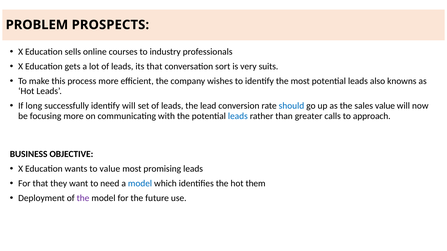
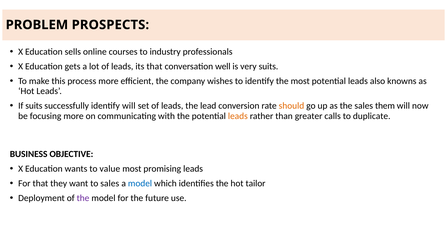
sort: sort -> well (223, 67)
If long: long -> suits (34, 106)
should colour: blue -> orange (291, 106)
sales value: value -> them (385, 106)
leads colour: blue -> orange (238, 116)
approach: approach -> duplicate (372, 116)
to need: need -> sales (110, 184)
them: them -> tailor (256, 184)
